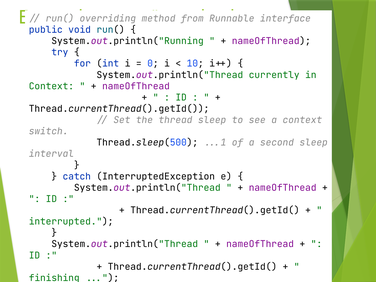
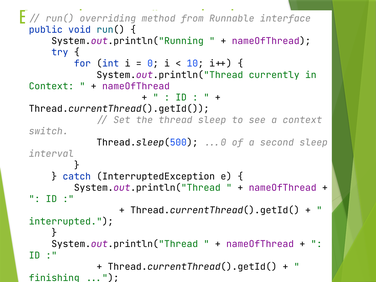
//.1: //.1 -> //.0 (215, 143)
